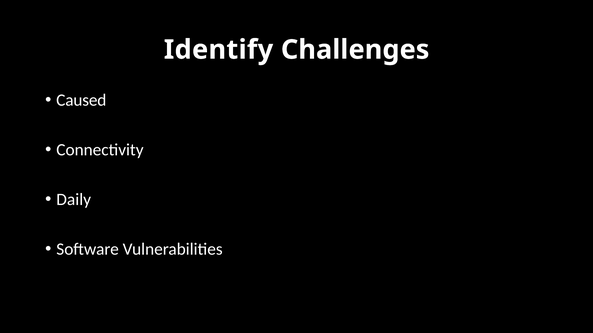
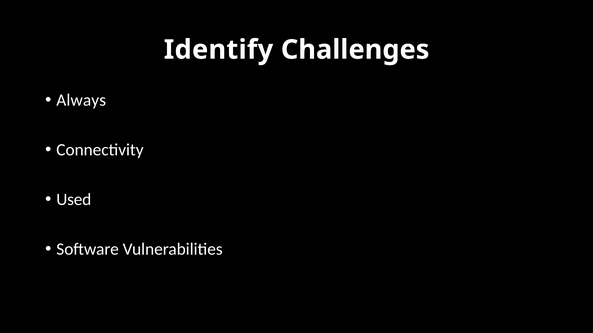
Caused: Caused -> Always (81, 100)
Daily: Daily -> Used (74, 200)
